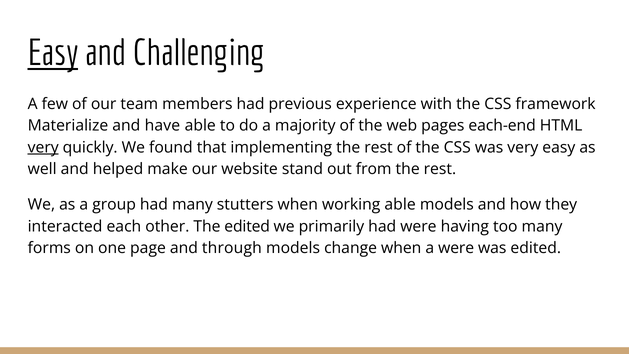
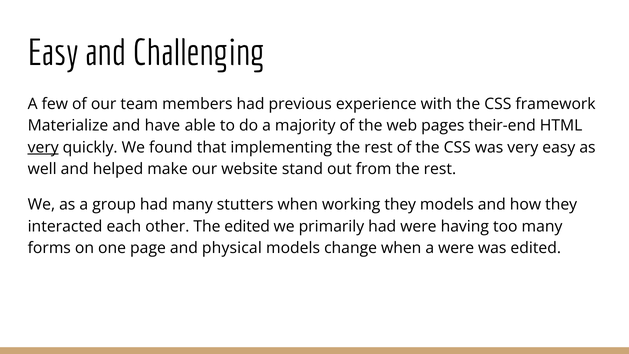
Easy underline: present -> none (53, 53)
each-end: each-end -> their-end (502, 126)
working able: able -> they (400, 205)
through: through -> physical (232, 248)
